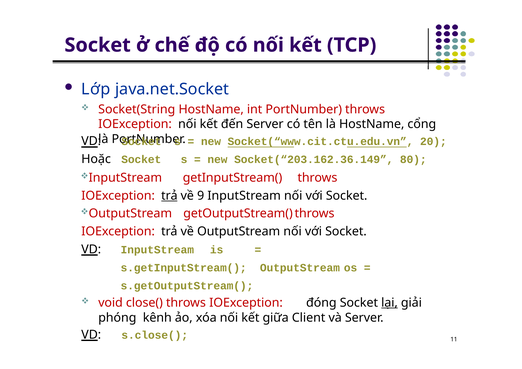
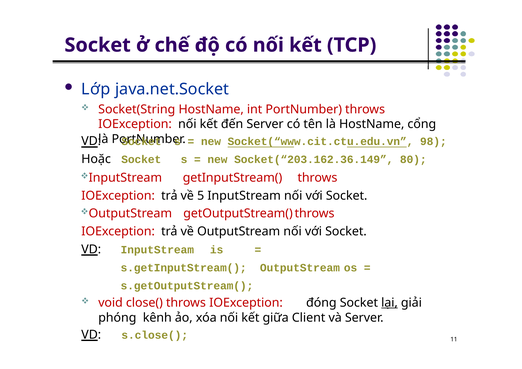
20: 20 -> 98 (433, 142)
trả underline: present -> none (169, 196)
9: 9 -> 5 (201, 196)
